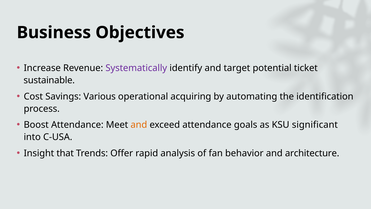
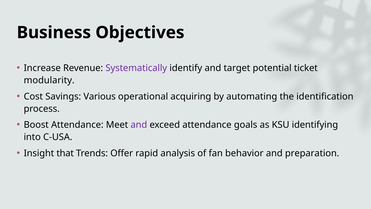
sustainable: sustainable -> modularity (49, 80)
and colour: orange -> purple (139, 125)
significant: significant -> identifying (315, 125)
architecture: architecture -> preparation (312, 153)
